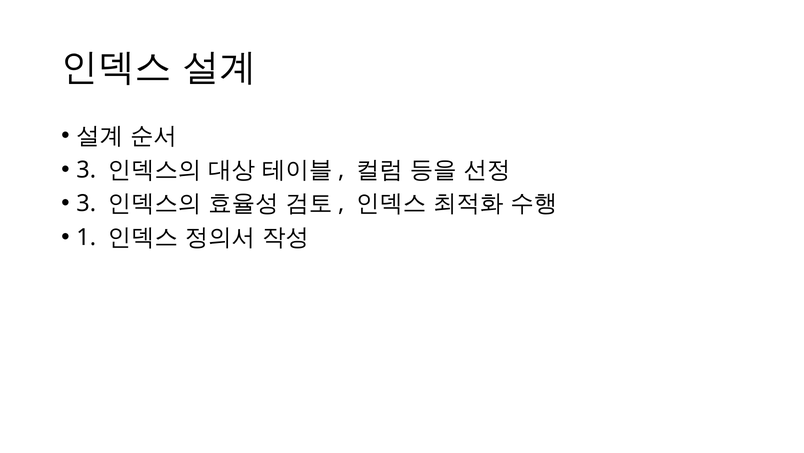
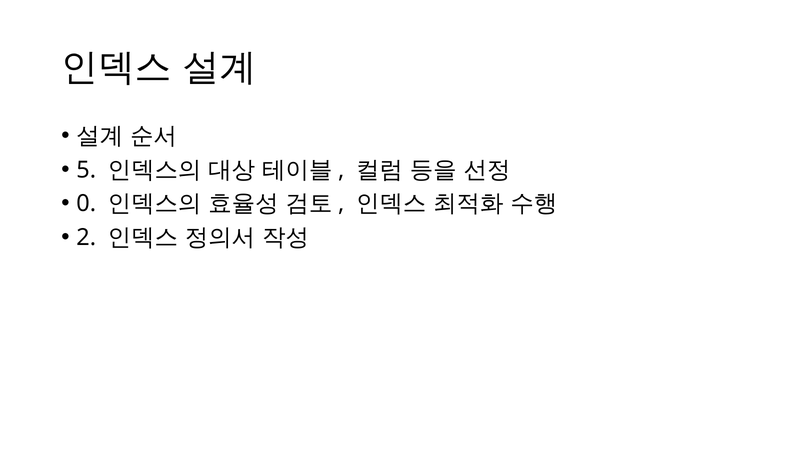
3: 3 -> 5 (86, 170)
3: 3 -> 0 (86, 203)
1: 1 -> 2 (86, 237)
